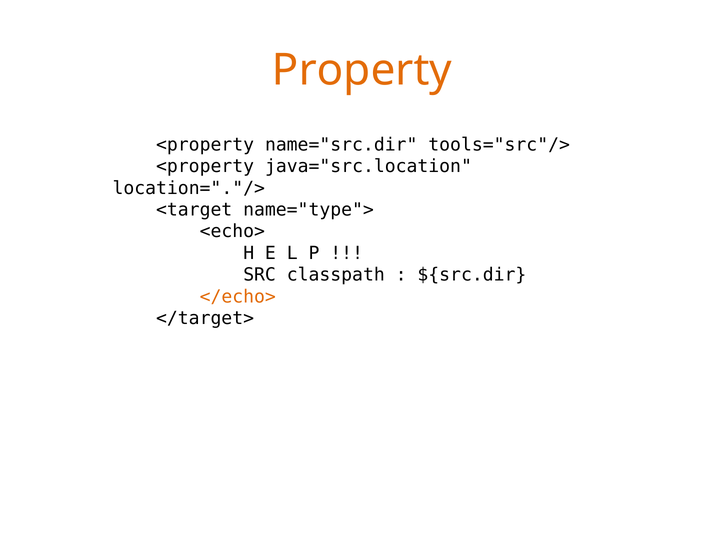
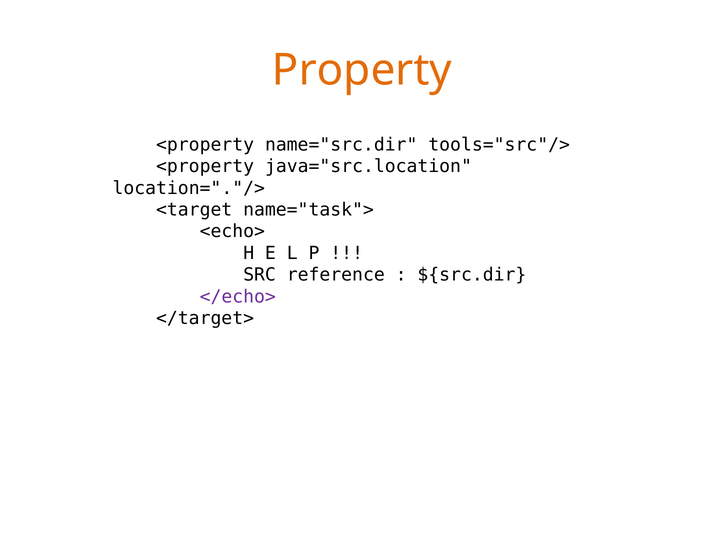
name="type">: name="type"> -> name="task"> (309, 210)
classpath: classpath -> reference (336, 275)
</echo> colour: orange -> purple (238, 297)
